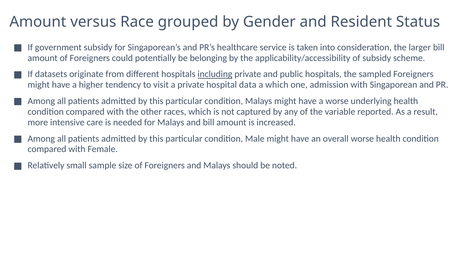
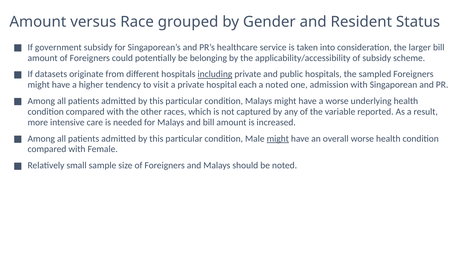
data: data -> each (248, 85)
a which: which -> noted (277, 85)
might underline: none -> present (278, 139)
